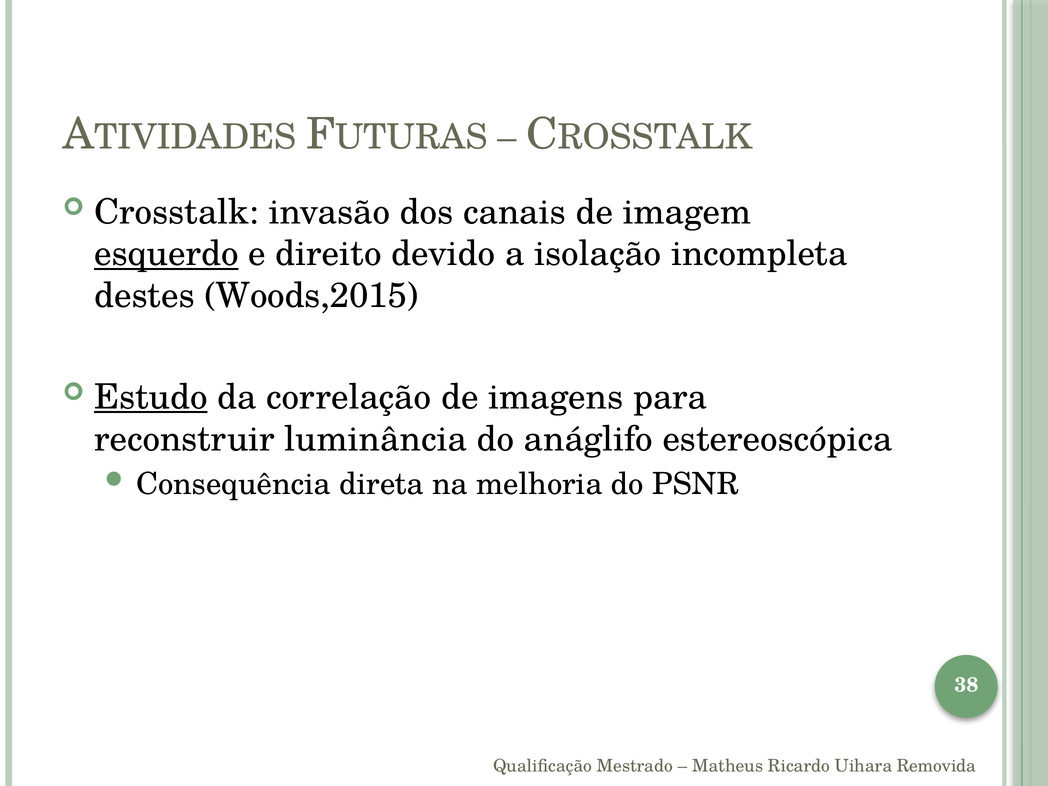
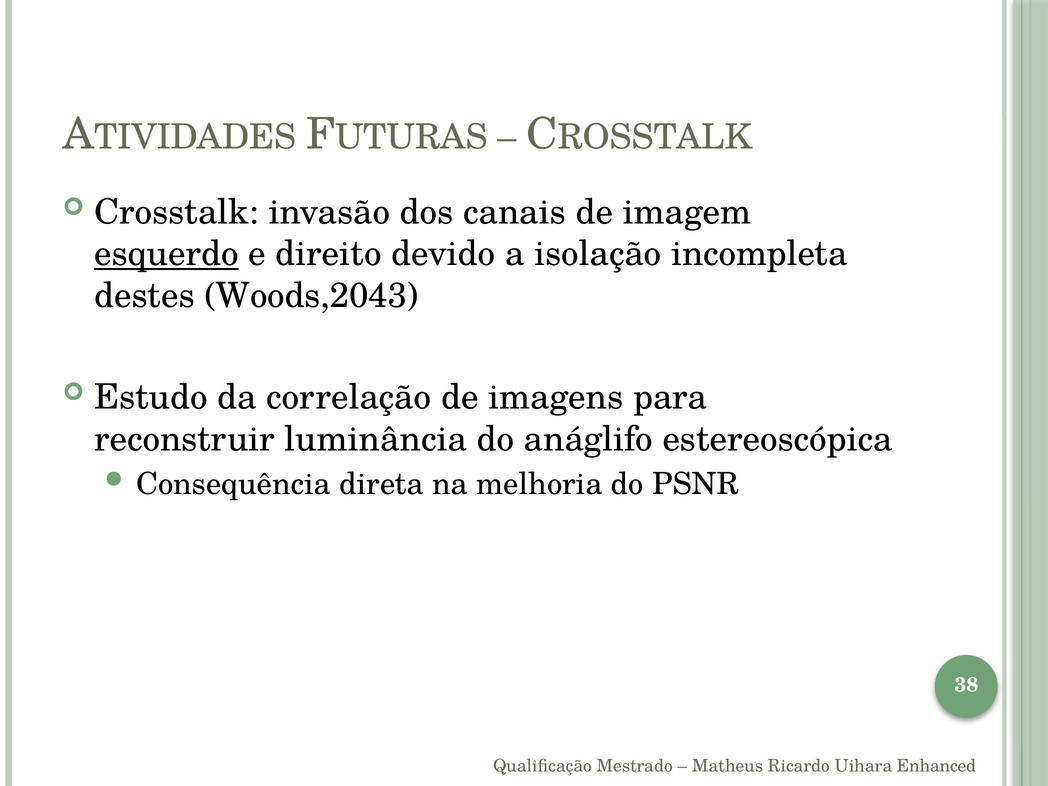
Woods,2015: Woods,2015 -> Woods,2043 (312, 296)
Estudo underline: present -> none (151, 397)
Removida: Removida -> Enhanced (936, 766)
